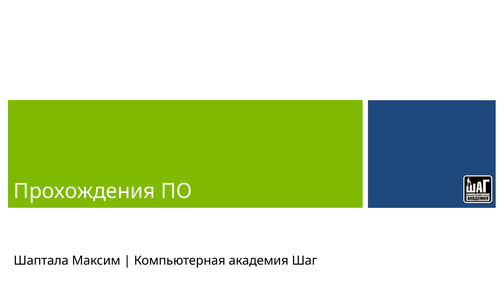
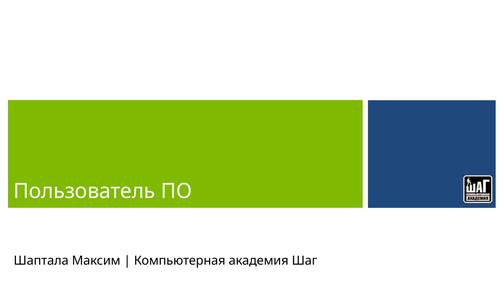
Прохождения: Прохождения -> Пользователь (85, 191)
